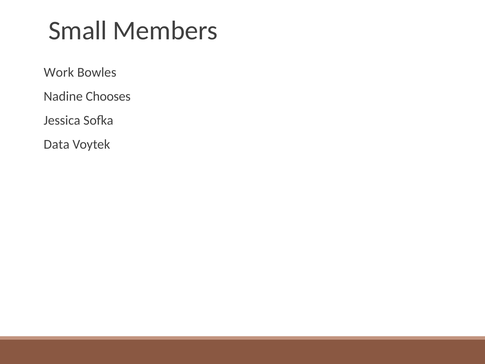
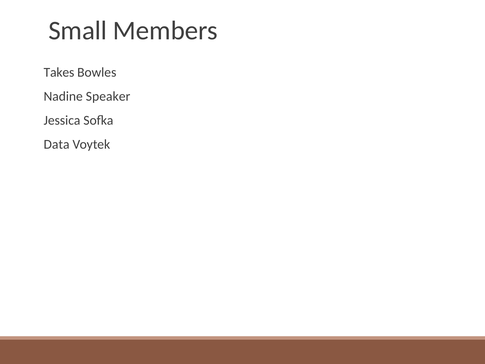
Work: Work -> Takes (59, 72)
Chooses: Chooses -> Speaker (108, 96)
